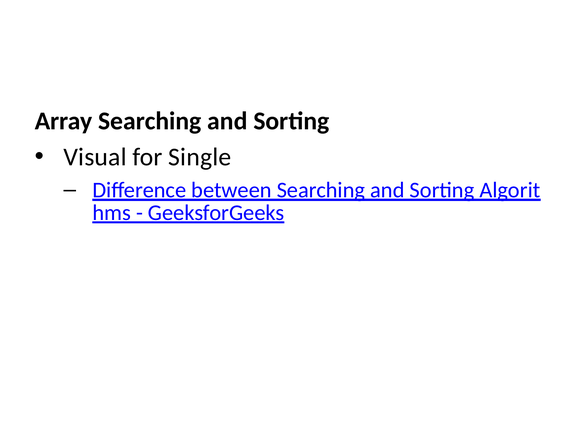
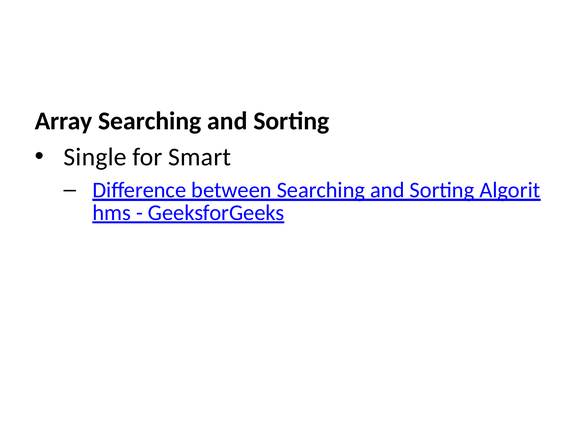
Visual: Visual -> Single (95, 157)
Single: Single -> Smart (200, 157)
